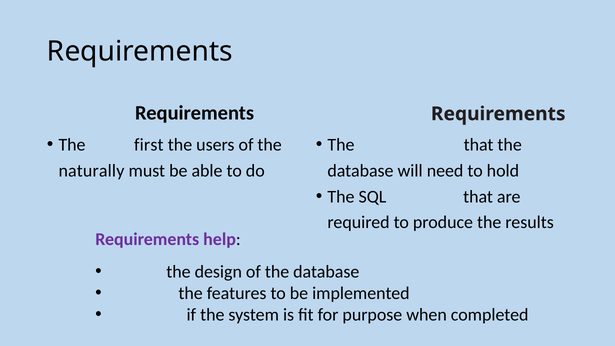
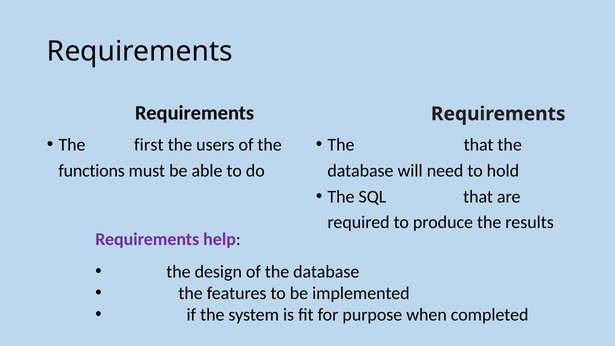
naturally: naturally -> functions (92, 171)
